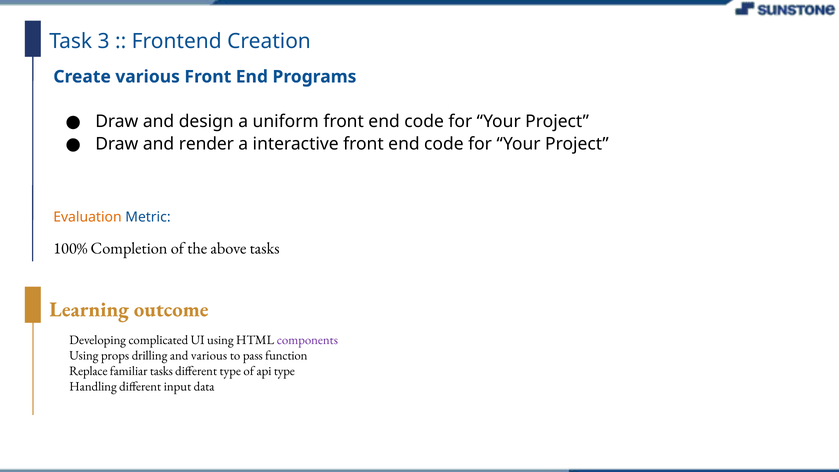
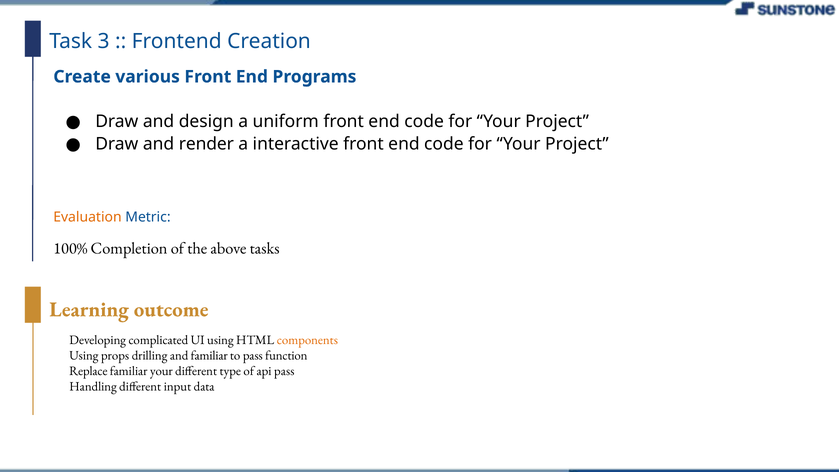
components colour: purple -> orange (307, 340)
and various: various -> familiar (209, 356)
familiar tasks: tasks -> your (161, 371)
api type: type -> pass (284, 371)
